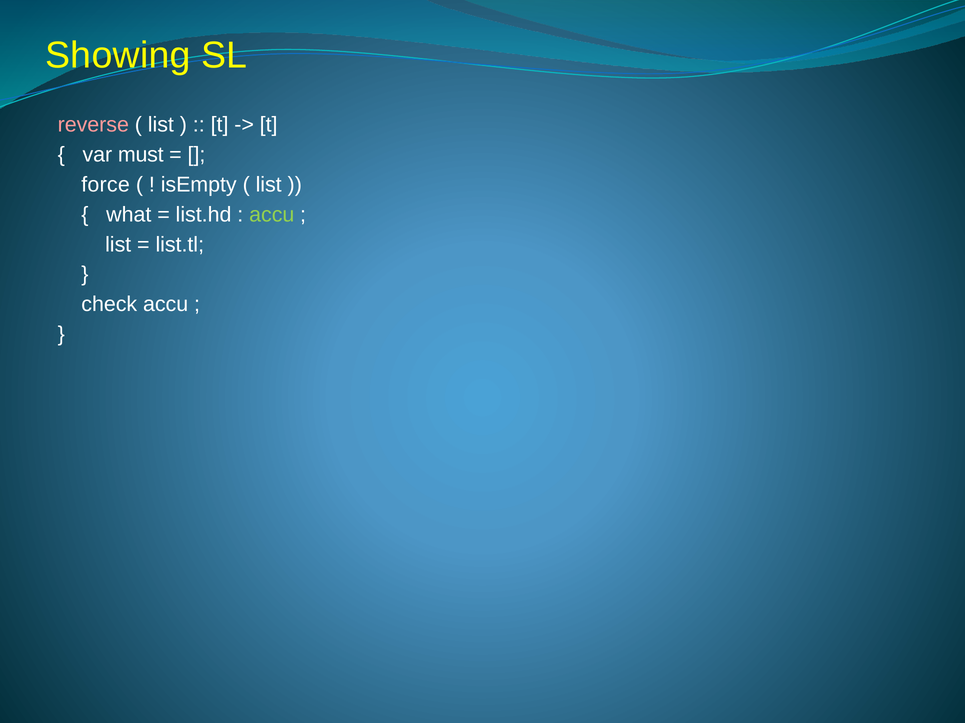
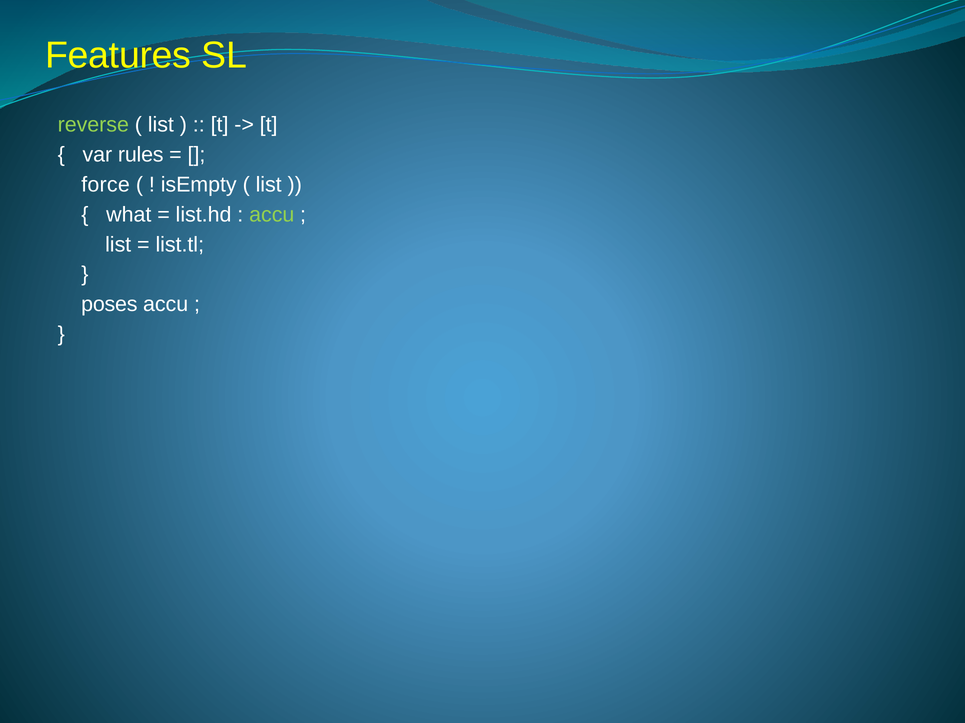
Showing: Showing -> Features (118, 55)
reverse colour: pink -> light green (93, 125)
must: must -> rules (141, 155)
check: check -> poses (109, 305)
